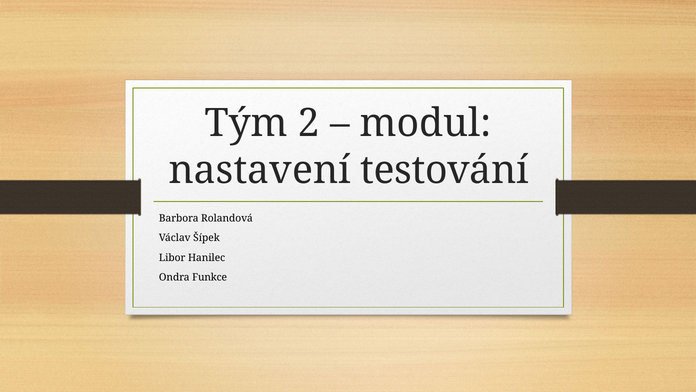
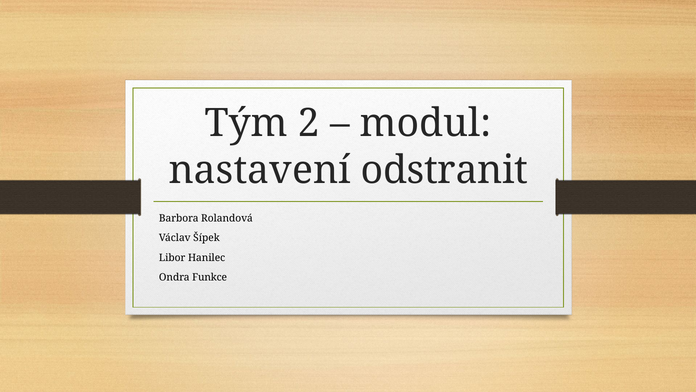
testování: testování -> odstranit (444, 170)
